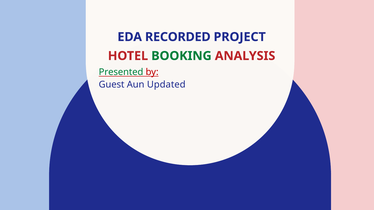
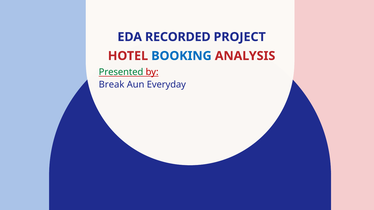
BOOKING colour: green -> blue (181, 56)
Guest: Guest -> Break (112, 85)
Updated: Updated -> Everyday (166, 85)
